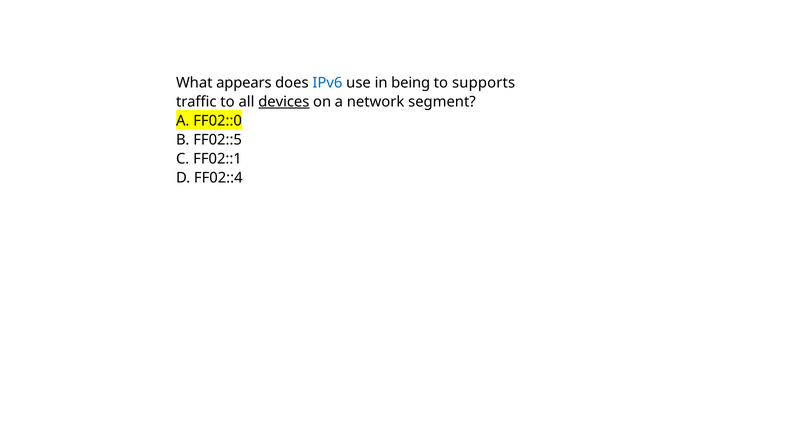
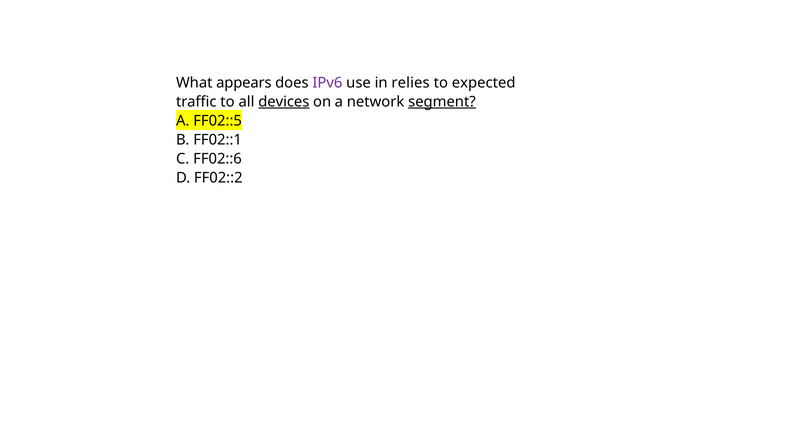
IPv6 colour: blue -> purple (327, 83)
being: being -> relies (411, 83)
supports: supports -> expected (484, 83)
segment underline: none -> present (442, 102)
FF02::0: FF02::0 -> FF02::5 (218, 121)
FF02::5: FF02::5 -> FF02::1 (218, 140)
FF02::1: FF02::1 -> FF02::6 (218, 159)
FF02::4: FF02::4 -> FF02::2 (218, 178)
